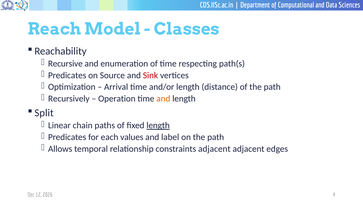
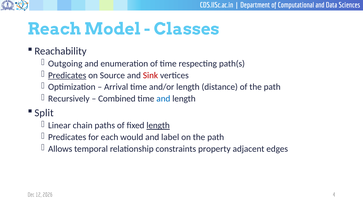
Recursive: Recursive -> Outgoing (65, 64)
Predicates underline: none -> present (67, 75)
Operation: Operation -> Combined (117, 99)
and colour: orange -> blue (163, 99)
values: values -> would (132, 137)
constraints adjacent: adjacent -> property (214, 149)
